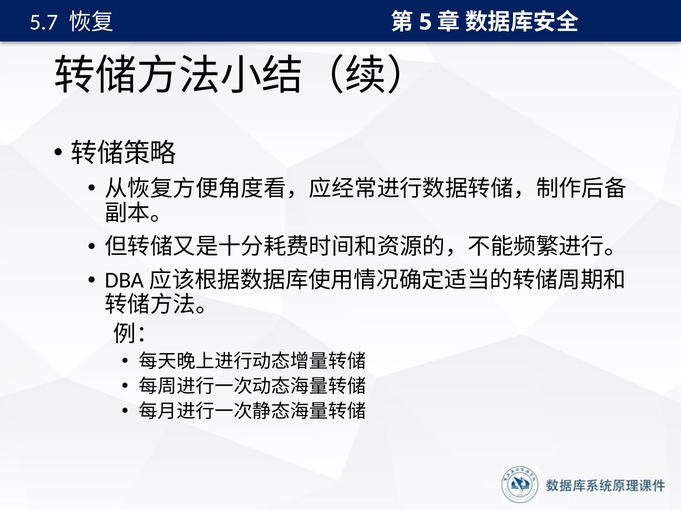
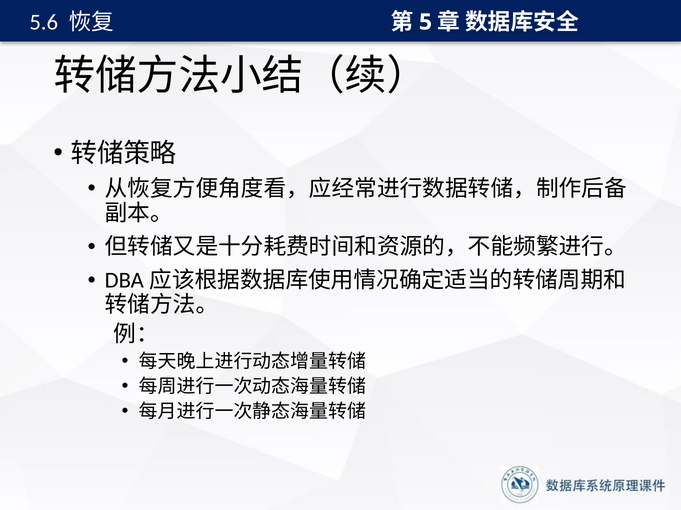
5.7: 5.7 -> 5.6 (44, 22)
